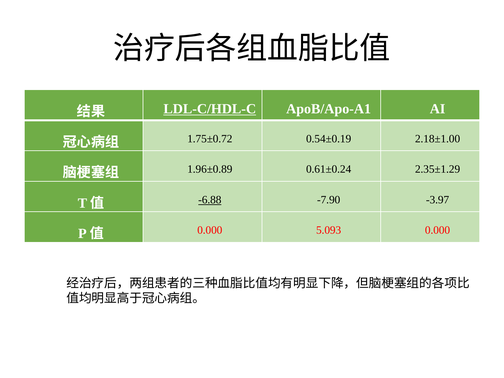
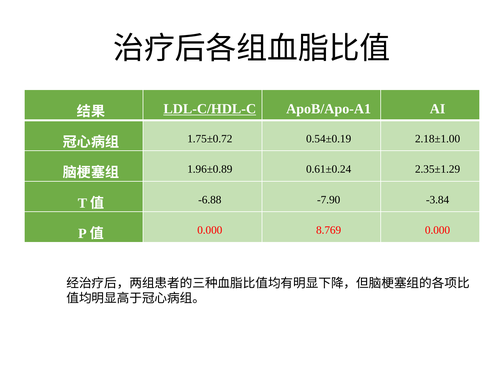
-6.88 underline: present -> none (210, 200)
-3.97: -3.97 -> -3.84 (438, 200)
5.093: 5.093 -> 8.769 (329, 230)
